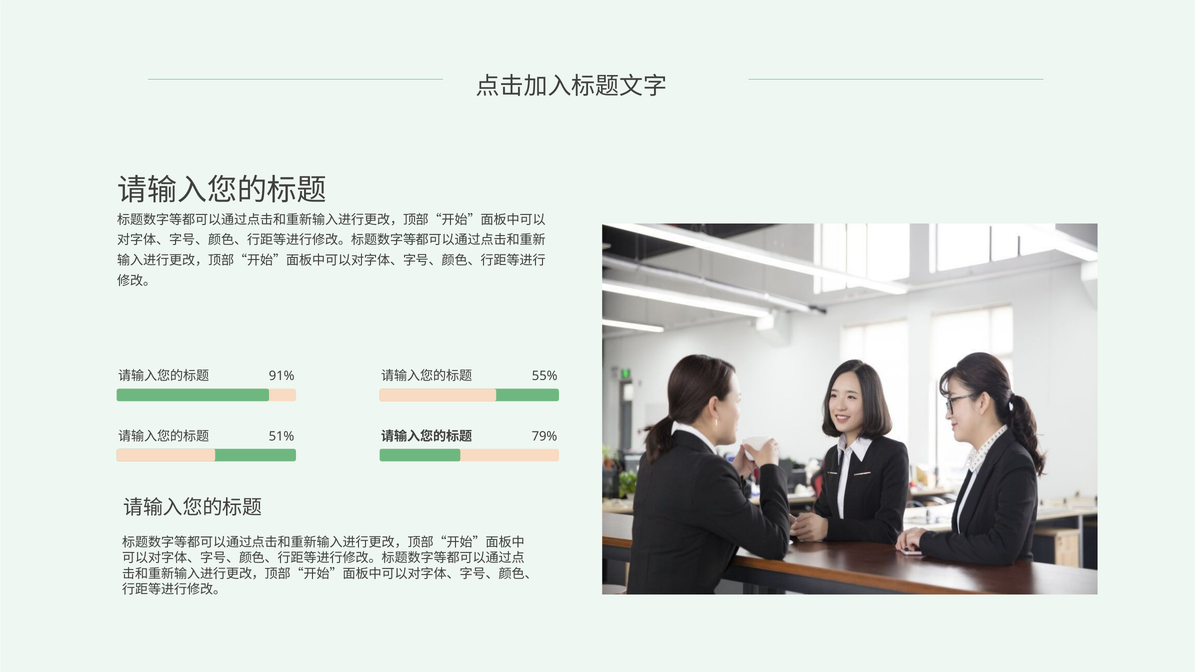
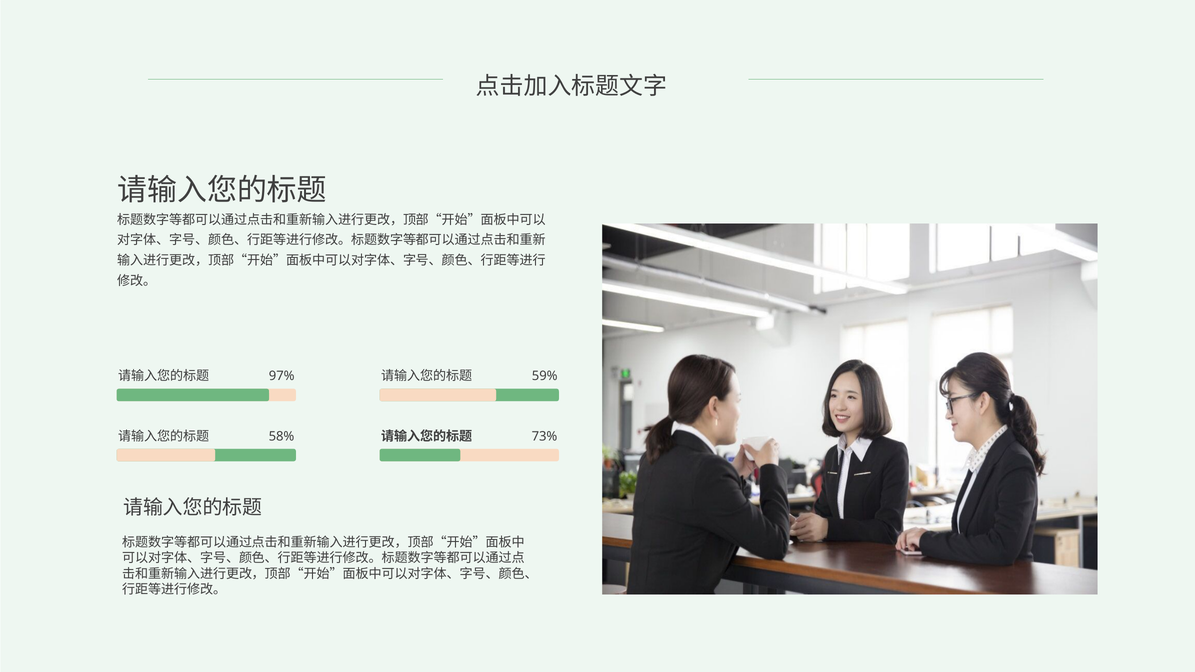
91%: 91% -> 97% (282, 376)
55%: 55% -> 59% (545, 376)
51%: 51% -> 58% (282, 437)
79%: 79% -> 73% (544, 437)
